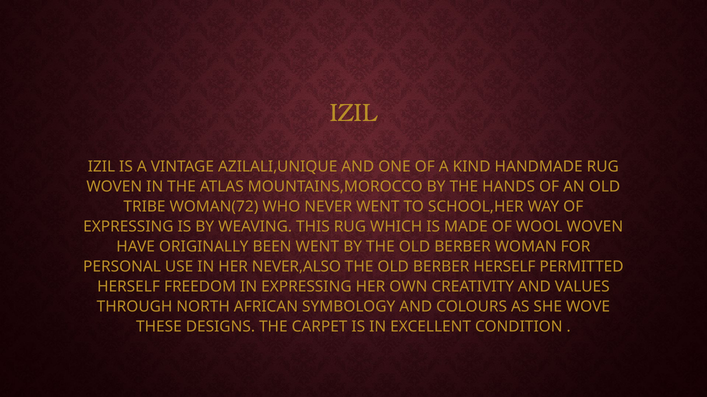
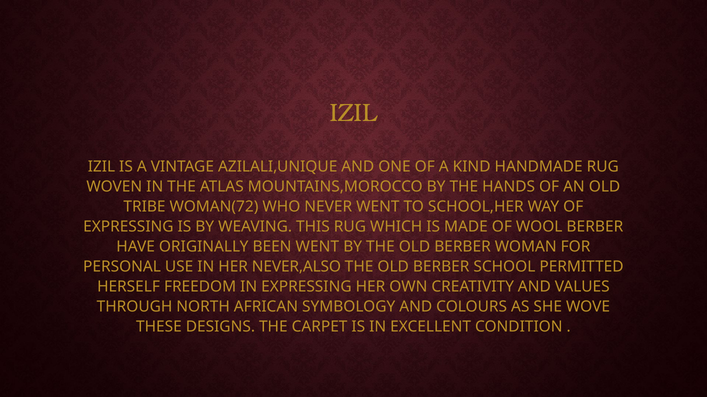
WOOL WOVEN: WOVEN -> BERBER (595, 227)
BERBER HERSELF: HERSELF -> SCHOOL (504, 267)
